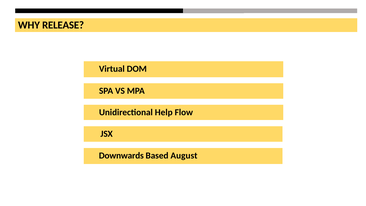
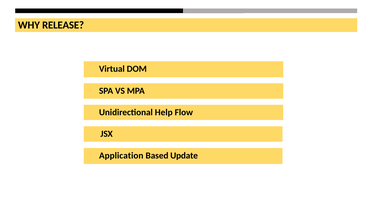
Downwards: Downwards -> Application (121, 155)
August: August -> Update (184, 155)
